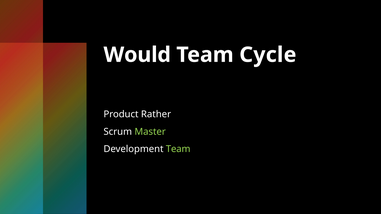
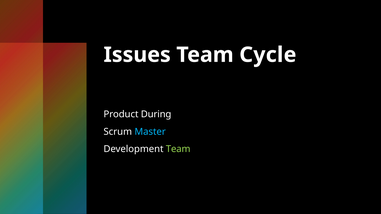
Would: Would -> Issues (137, 55)
Rather: Rather -> During (156, 115)
Master colour: light green -> light blue (150, 132)
